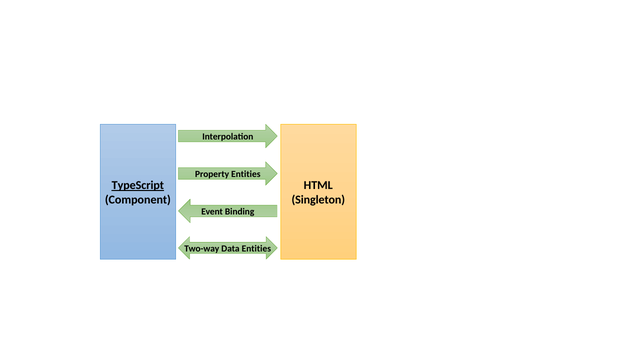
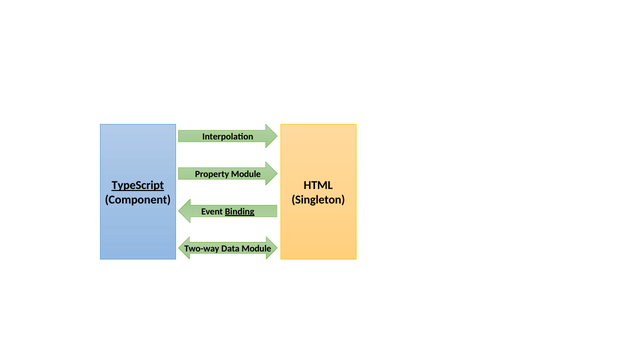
Property Entities: Entities -> Module (246, 174)
Binding underline: none -> present (240, 211)
Data Entities: Entities -> Module (256, 248)
